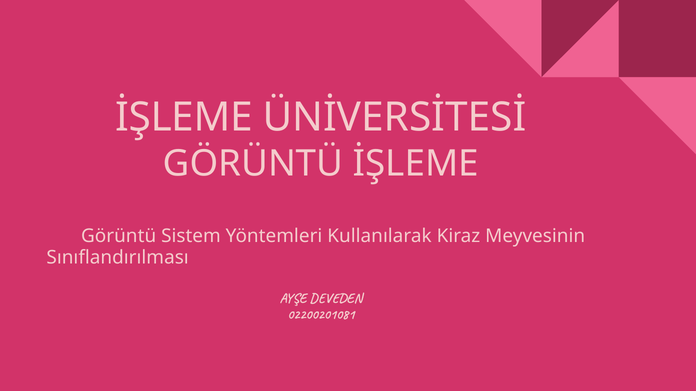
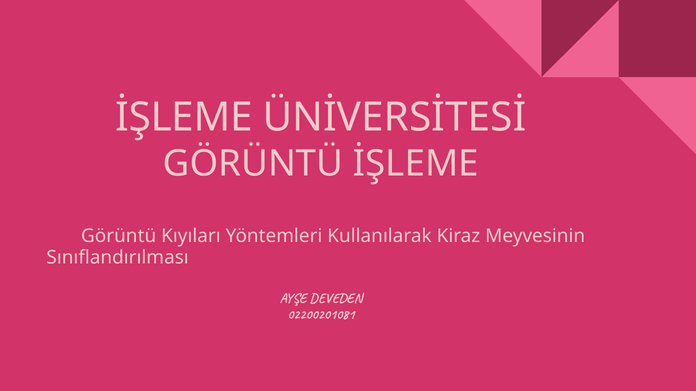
Sistem: Sistem -> Kıyıları (191, 236)
